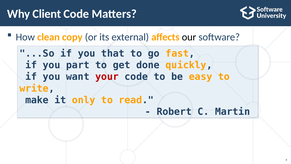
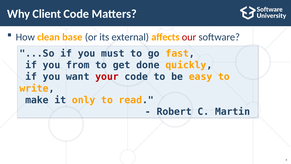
copy: copy -> base (72, 37)
our colour: black -> red (189, 37)
that: that -> must (113, 53)
part: part -> from (78, 65)
